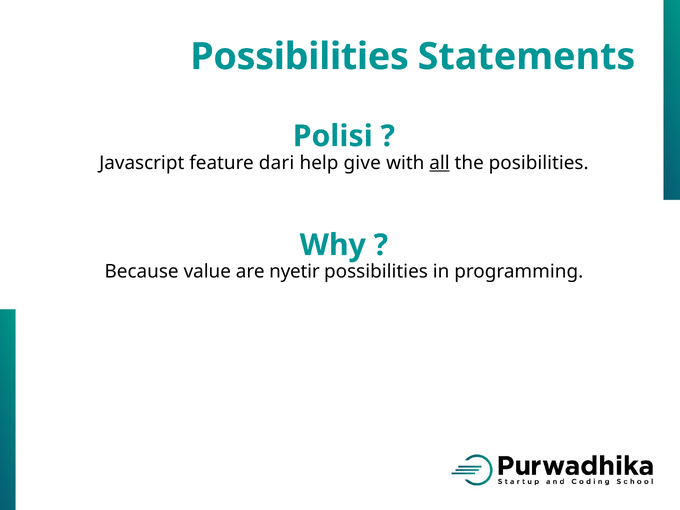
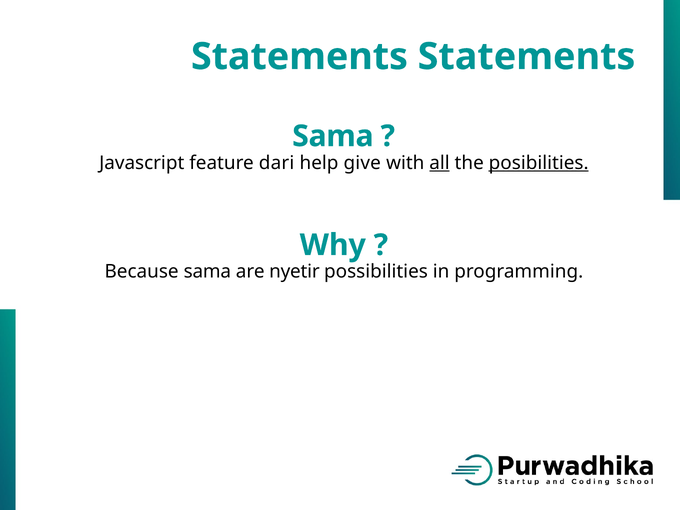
Possibilities: Possibilities -> Statements (299, 57)
Polisi: Polisi -> Sama (333, 136)
posibilities underline: none -> present (539, 163)
Because value: value -> sama (207, 272)
